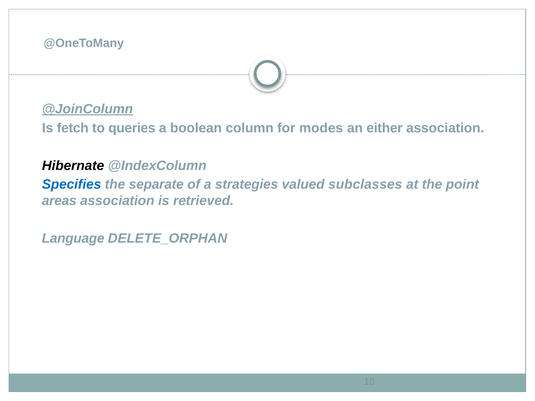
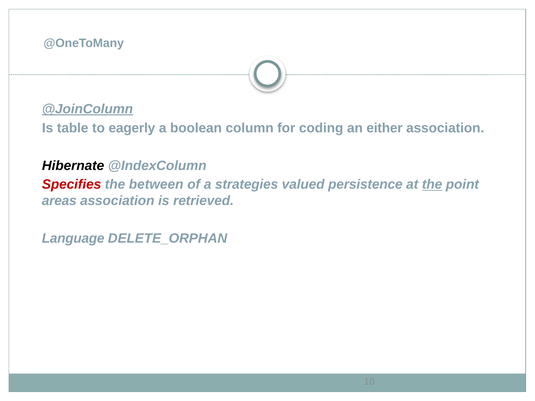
fetch: fetch -> table (73, 128)
queries: queries -> eagerly (132, 128)
modes: modes -> coding (321, 128)
Specifies colour: blue -> red (72, 185)
separate: separate -> between (156, 185)
subclasses: subclasses -> persistence (365, 185)
the underline: none -> present (432, 185)
